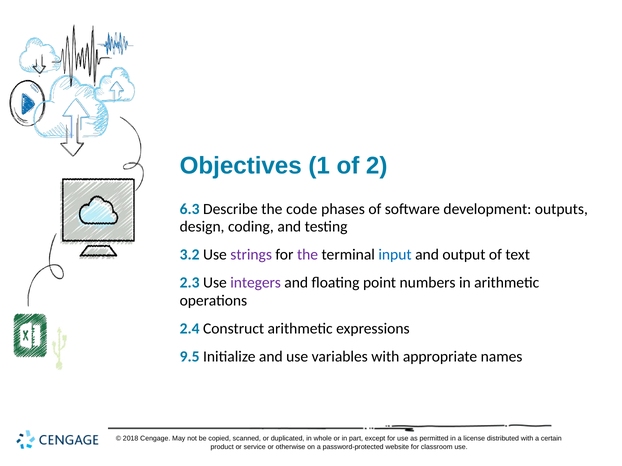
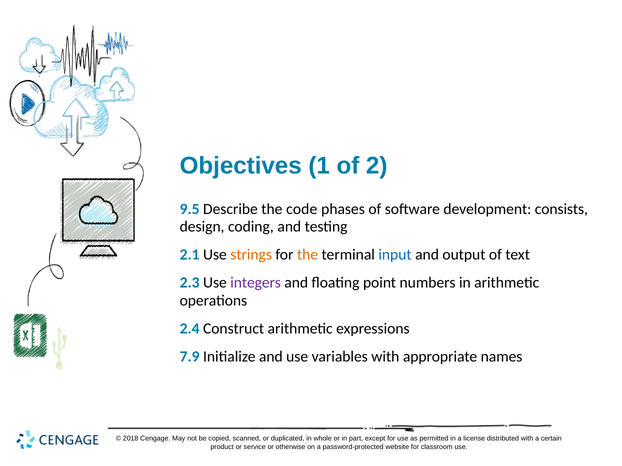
6.3: 6.3 -> 9.5 (190, 209)
outputs: outputs -> consists (561, 209)
3.2: 3.2 -> 2.1 (190, 255)
strings colour: purple -> orange (251, 255)
the colour: purple -> orange (308, 255)
9.5: 9.5 -> 7.9 (190, 357)
